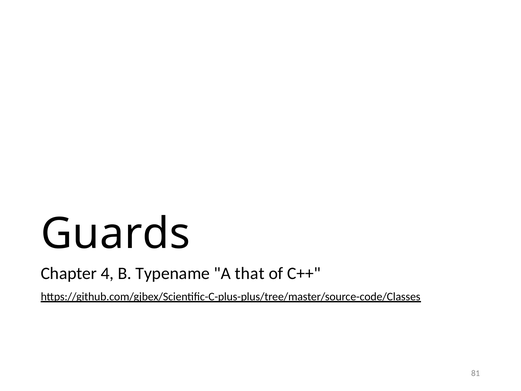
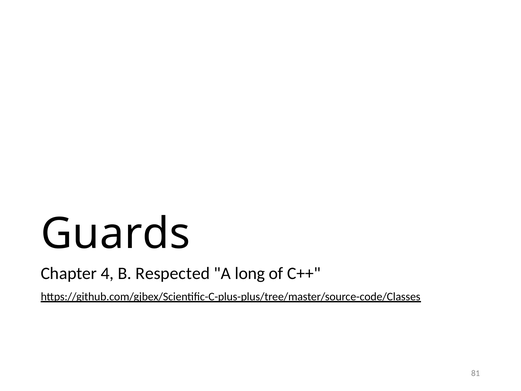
Typename: Typename -> Respected (173, 273)
that: that -> long (250, 273)
